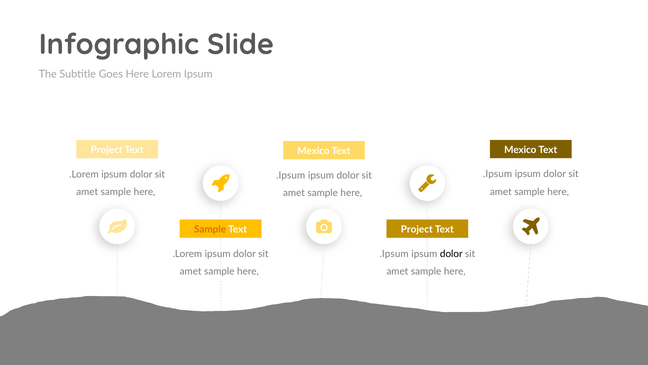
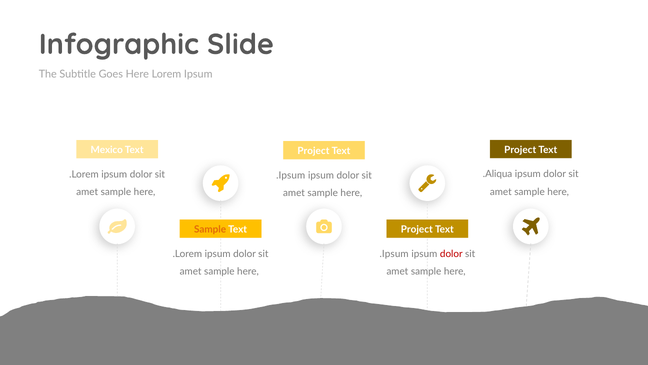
Mexico: Mexico -> Project (520, 150)
Project: Project -> Mexico (107, 150)
Mexico: Mexico -> Project (313, 151)
.Ipsum: .Ipsum -> .Aliqua (498, 174)
dolor colour: black -> red (451, 253)
